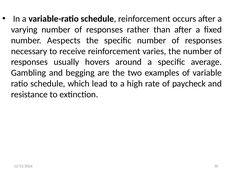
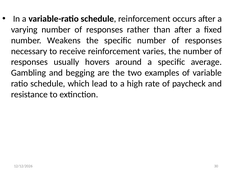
Aespects: Aespects -> Weakens (64, 40)
